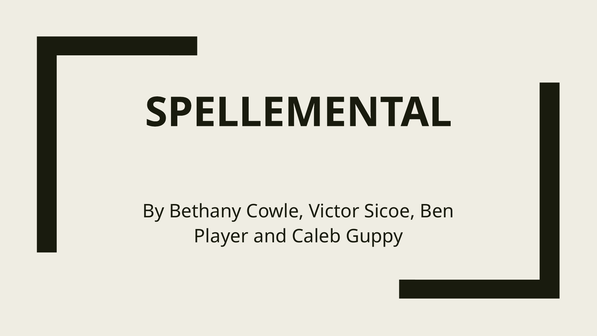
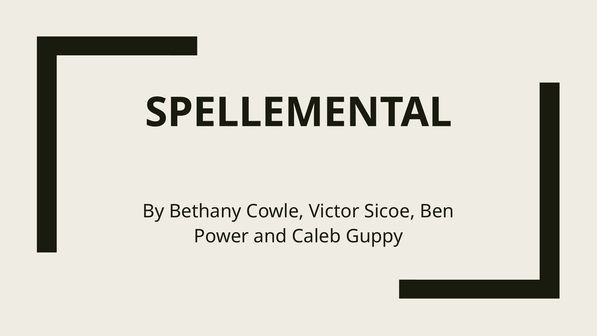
Player: Player -> Power (221, 236)
